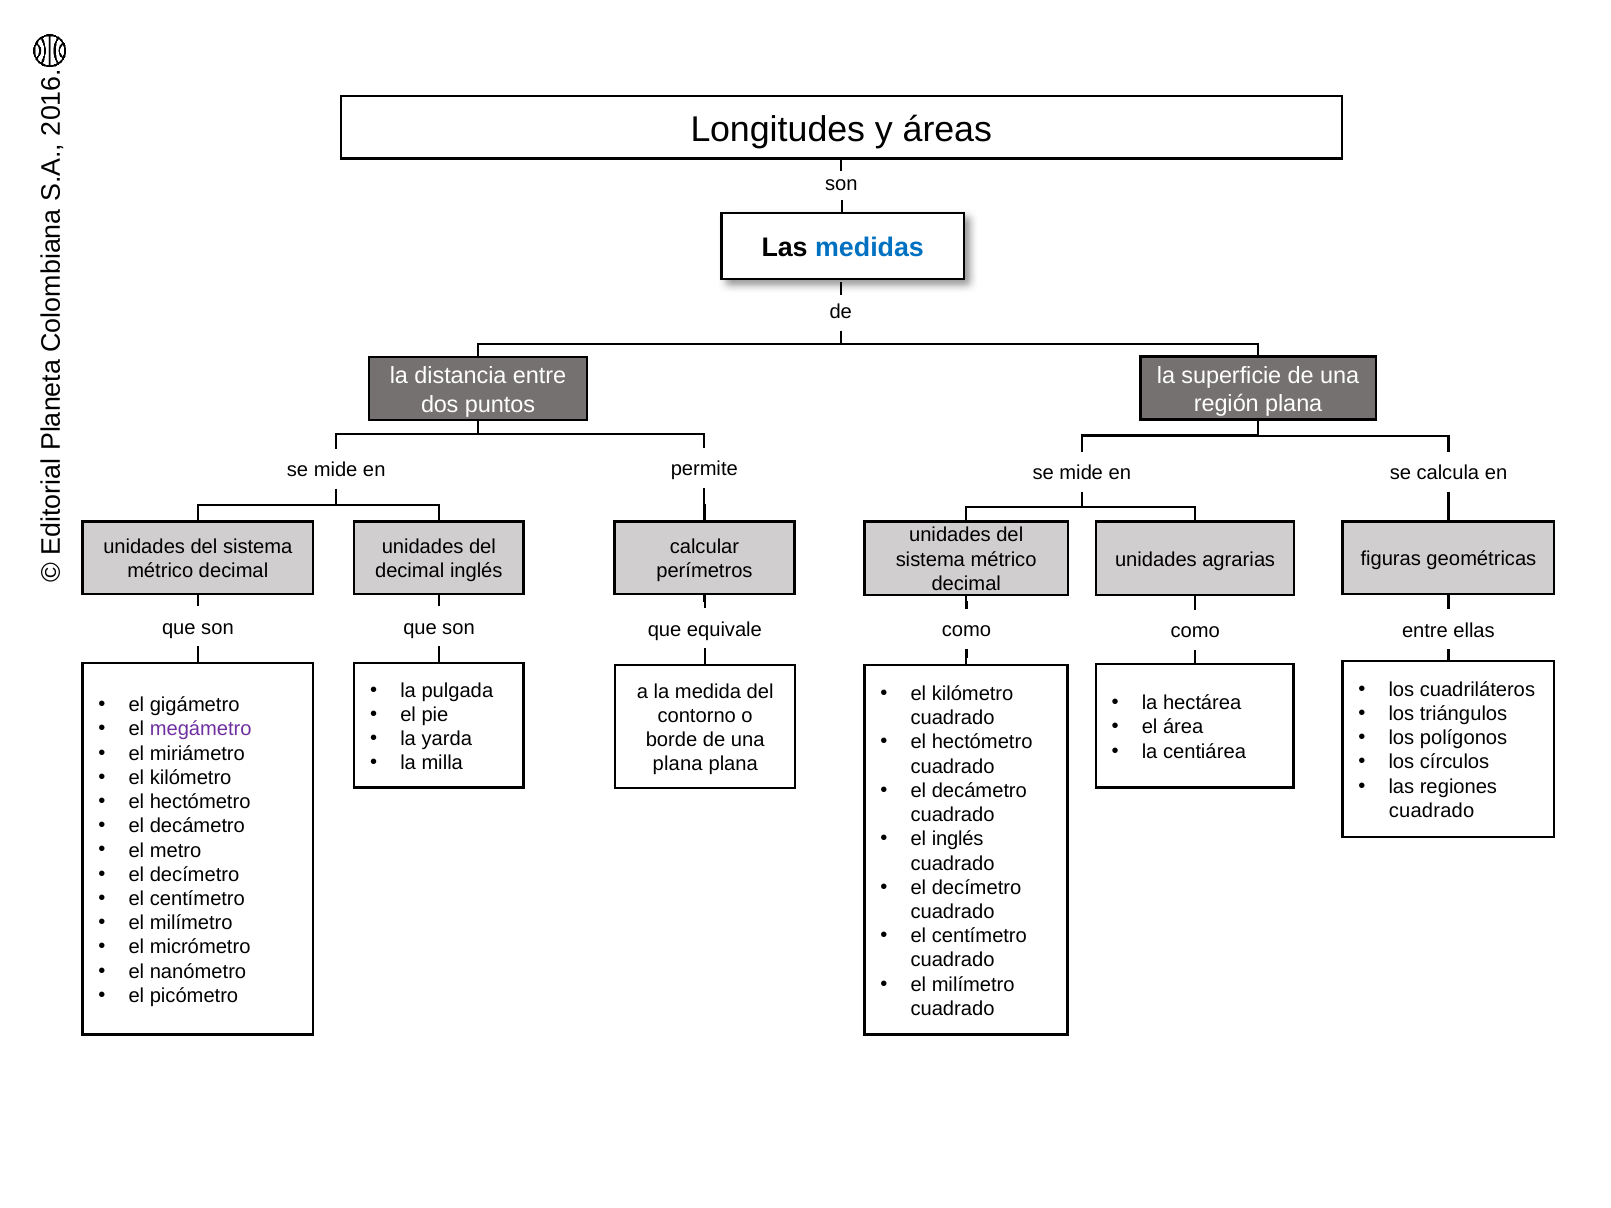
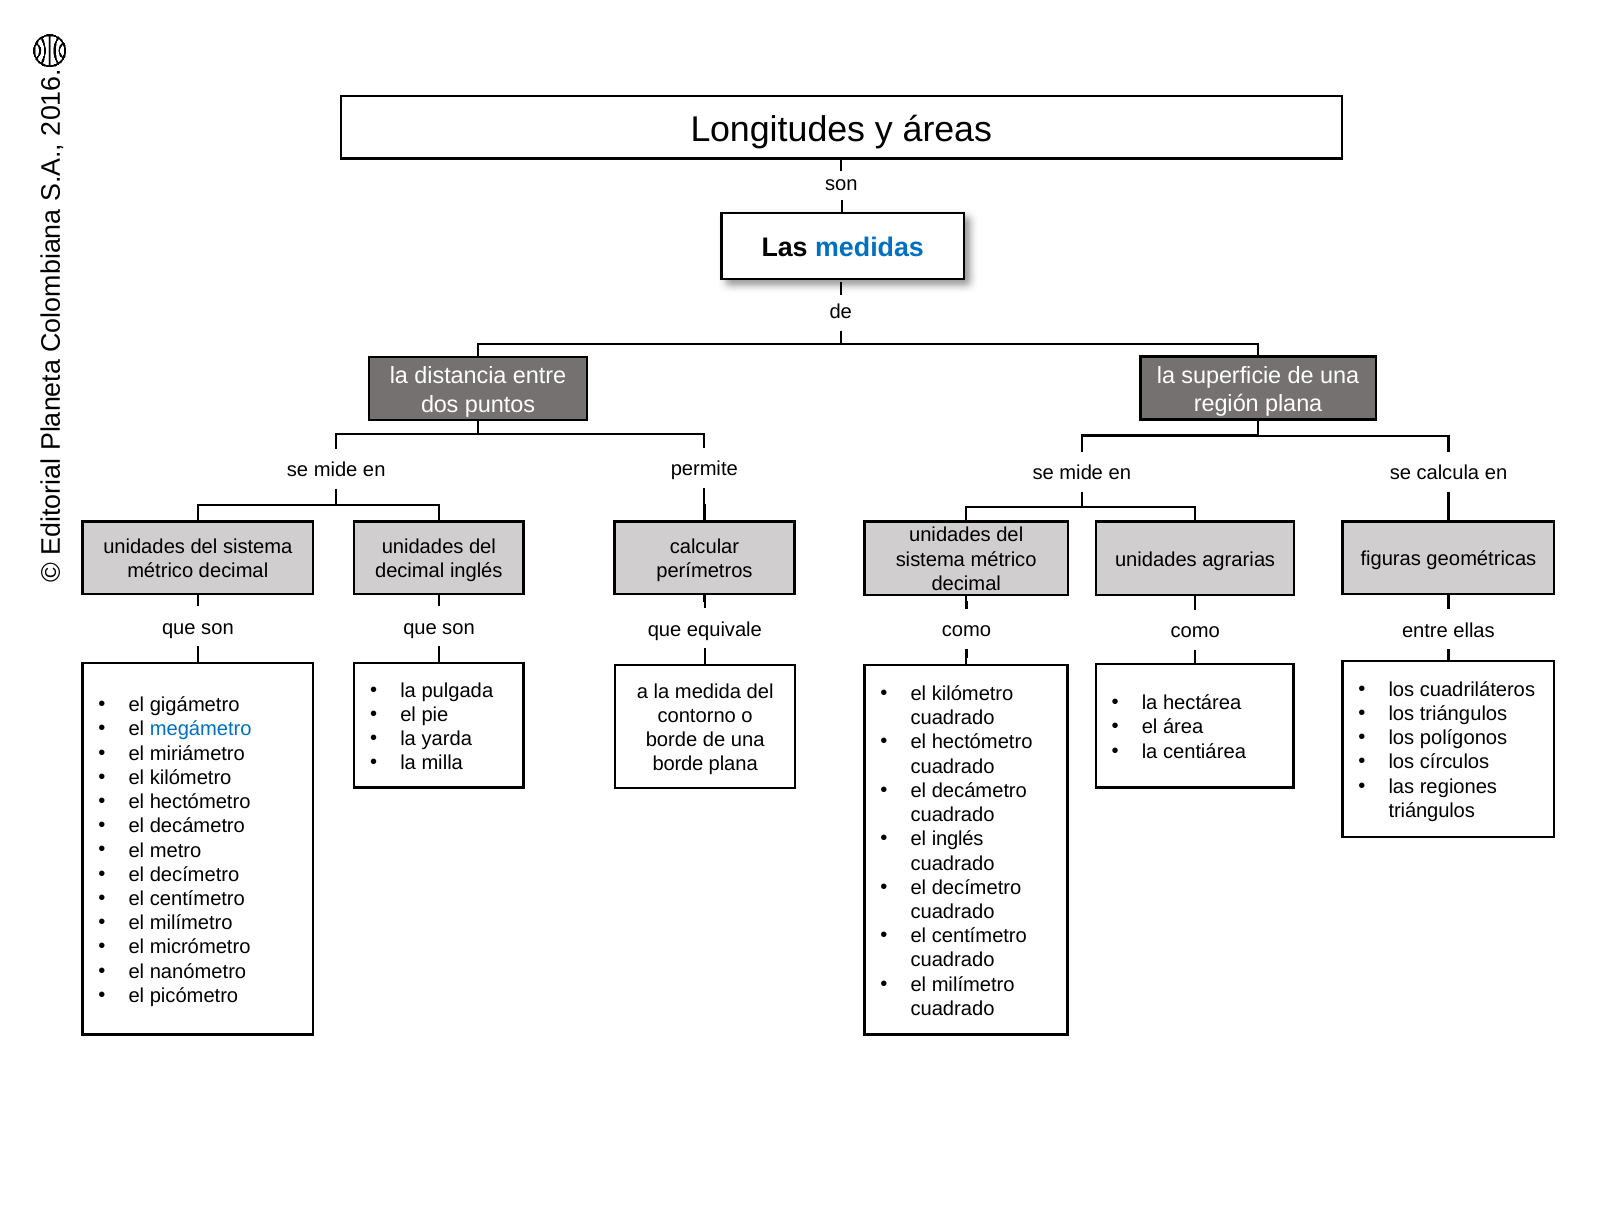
megámetro colour: purple -> blue (201, 729)
plana: plana -> borde (678, 764)
cuadrado: cuadrado -> triángulos (1432, 811)
